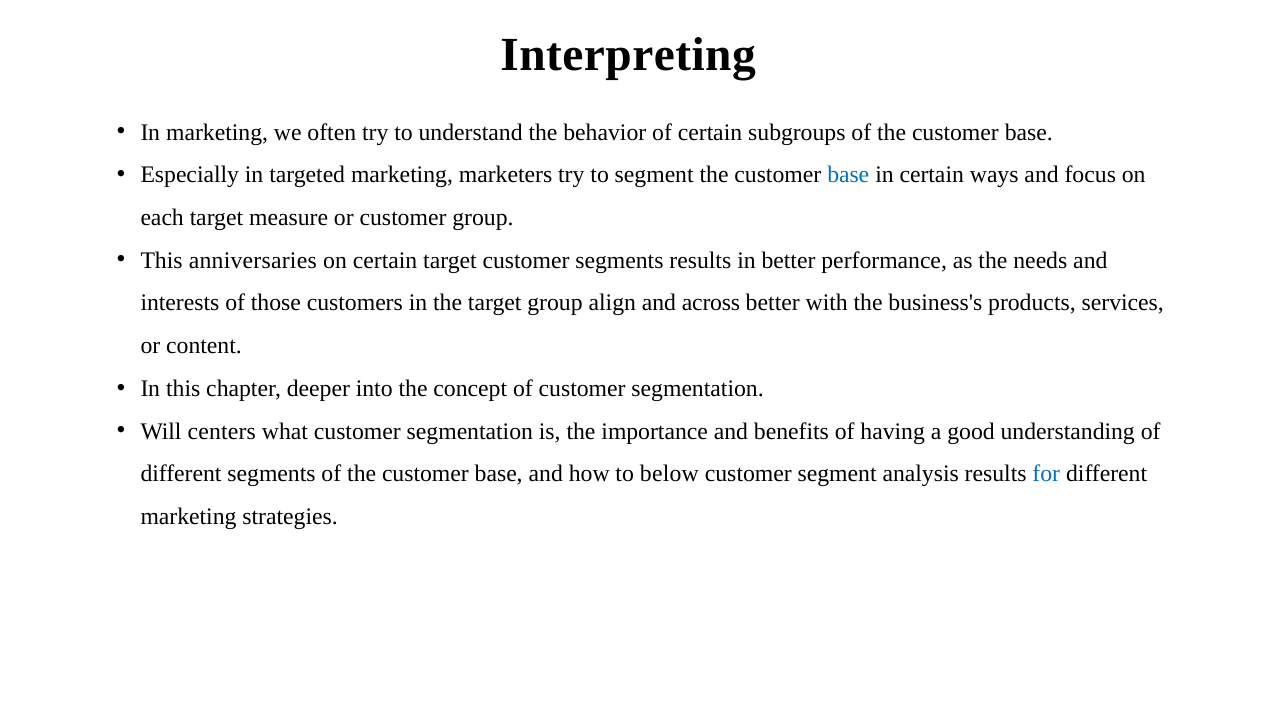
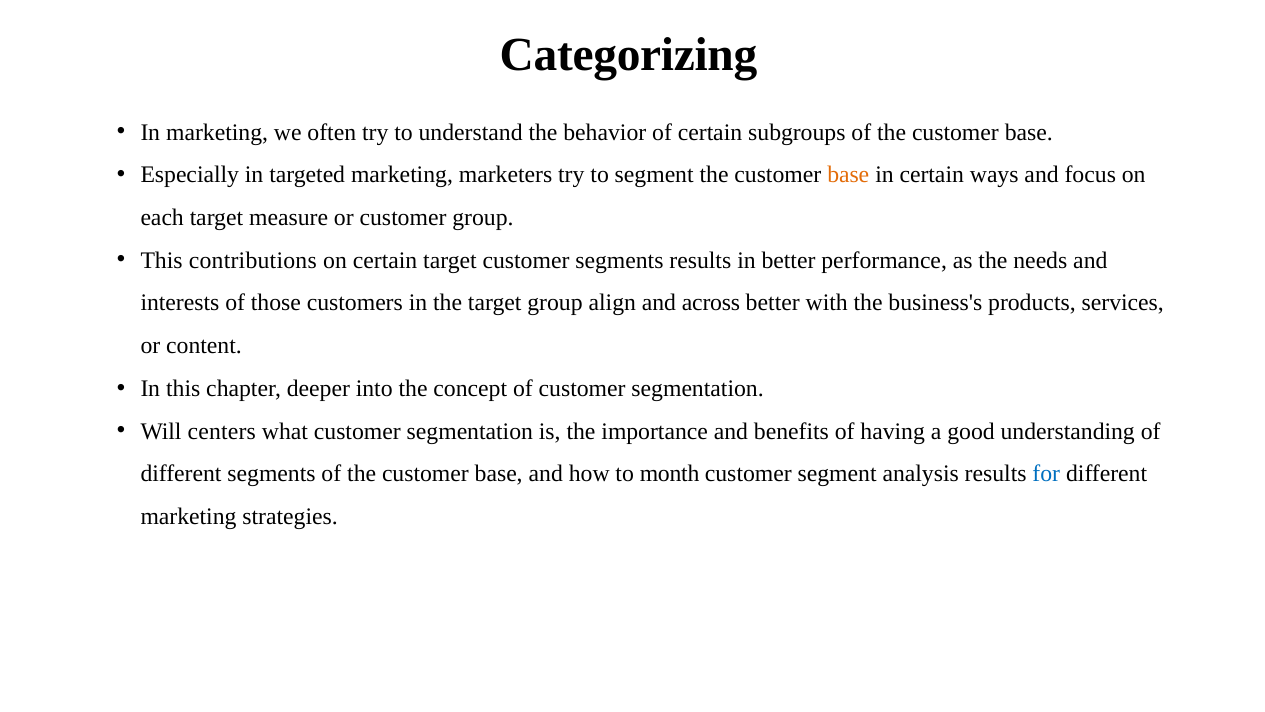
Interpreting: Interpreting -> Categorizing (628, 55)
base colour: blue -> orange (848, 175)
anniversaries: anniversaries -> contributions (253, 260)
below: below -> month (670, 474)
